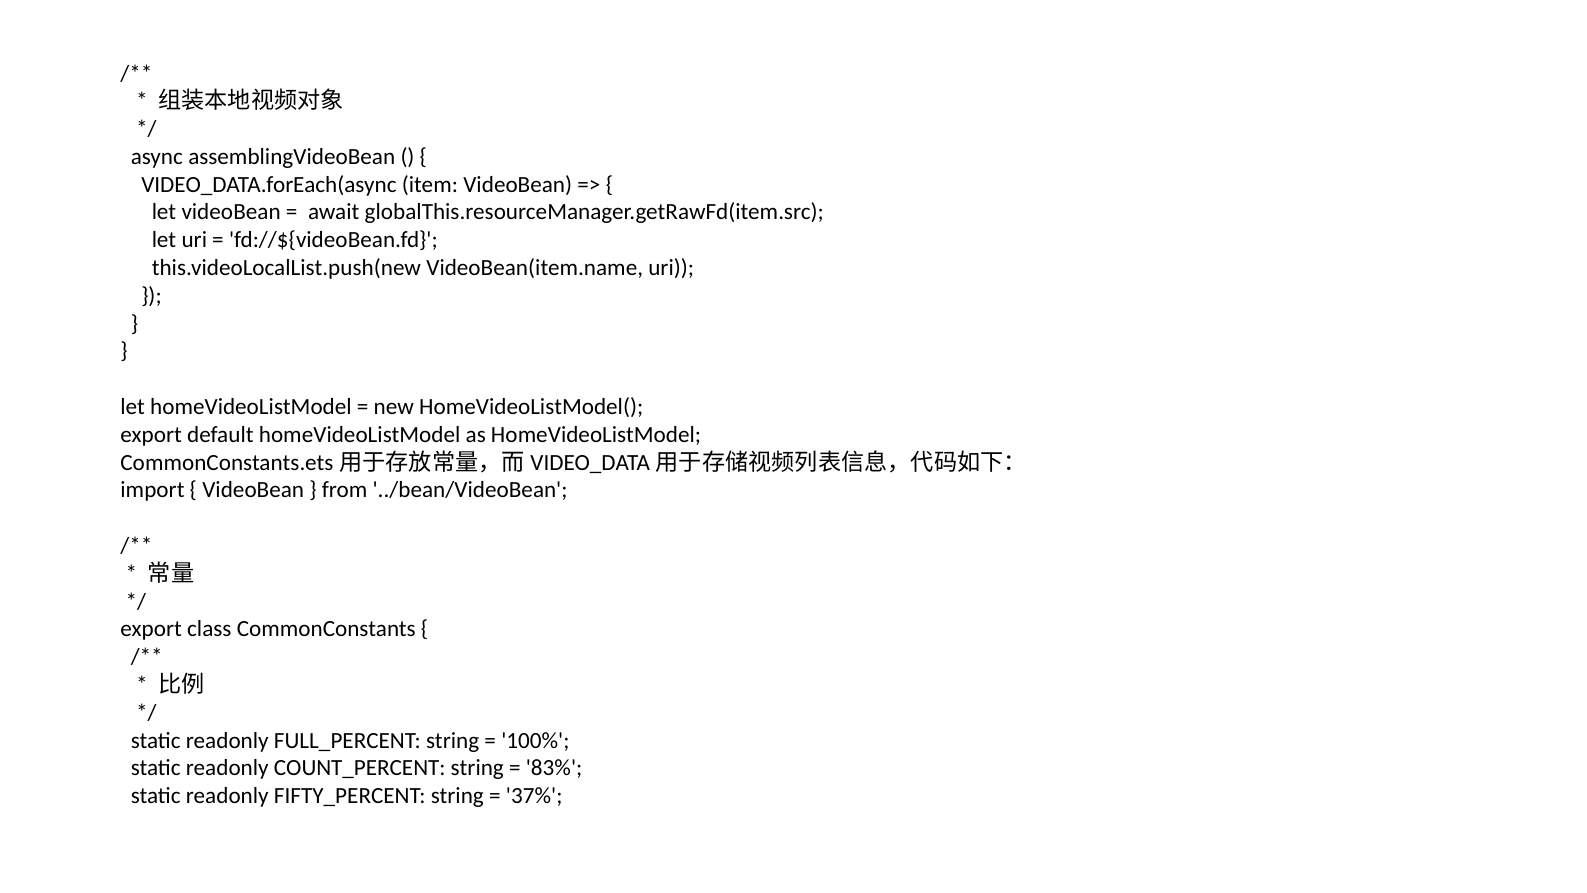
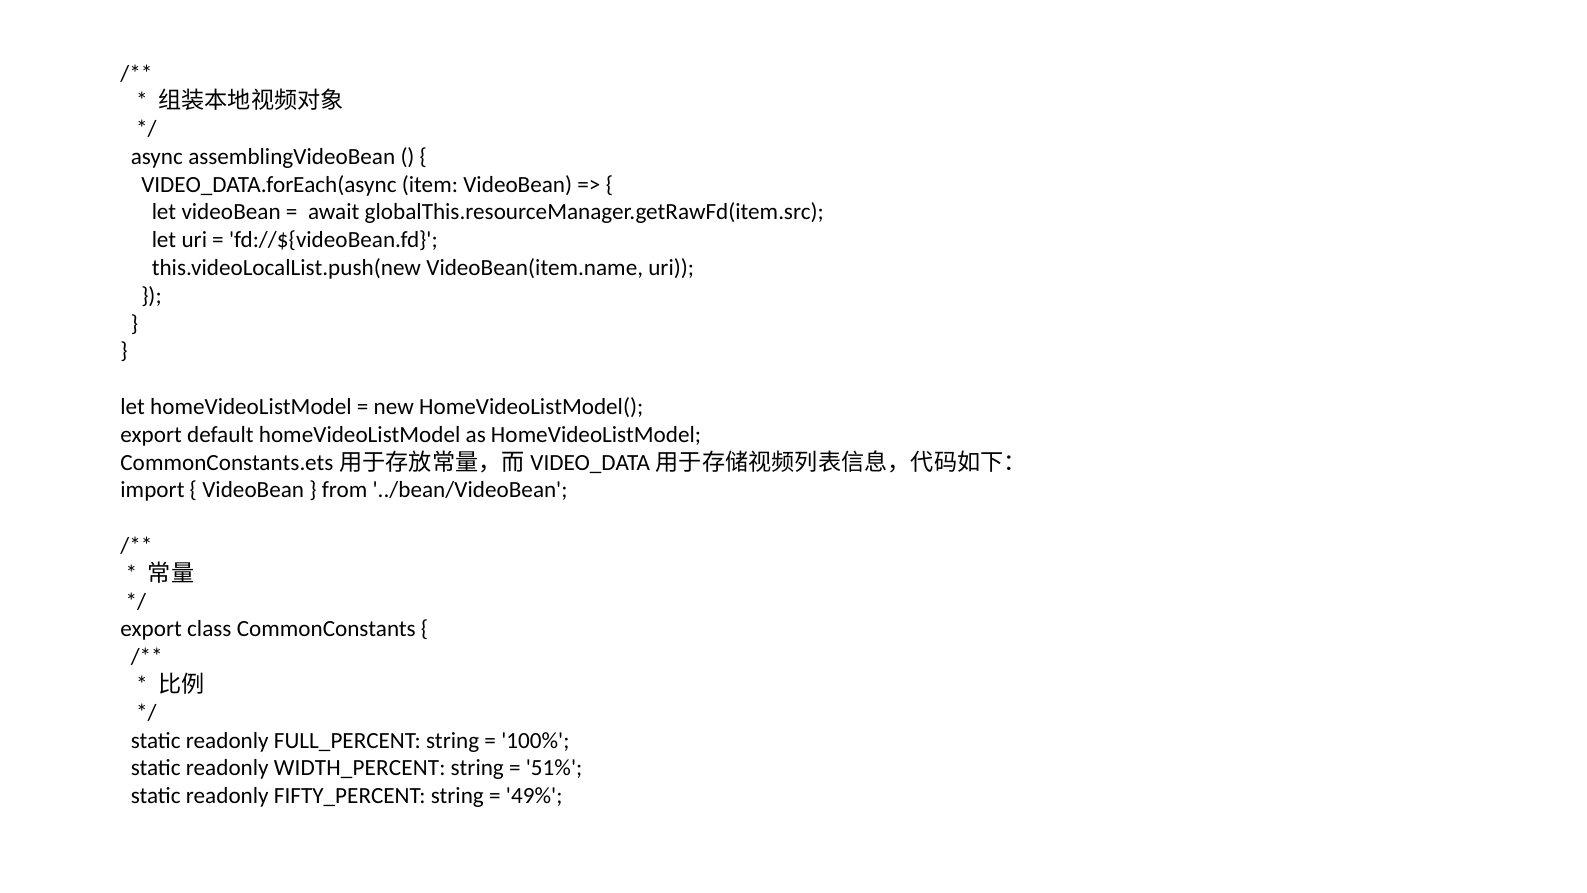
COUNT_PERCENT: COUNT_PERCENT -> WIDTH_PERCENT (360, 768)
83%: 83% -> 51% (554, 768)
37%: 37% -> 49% (534, 796)
